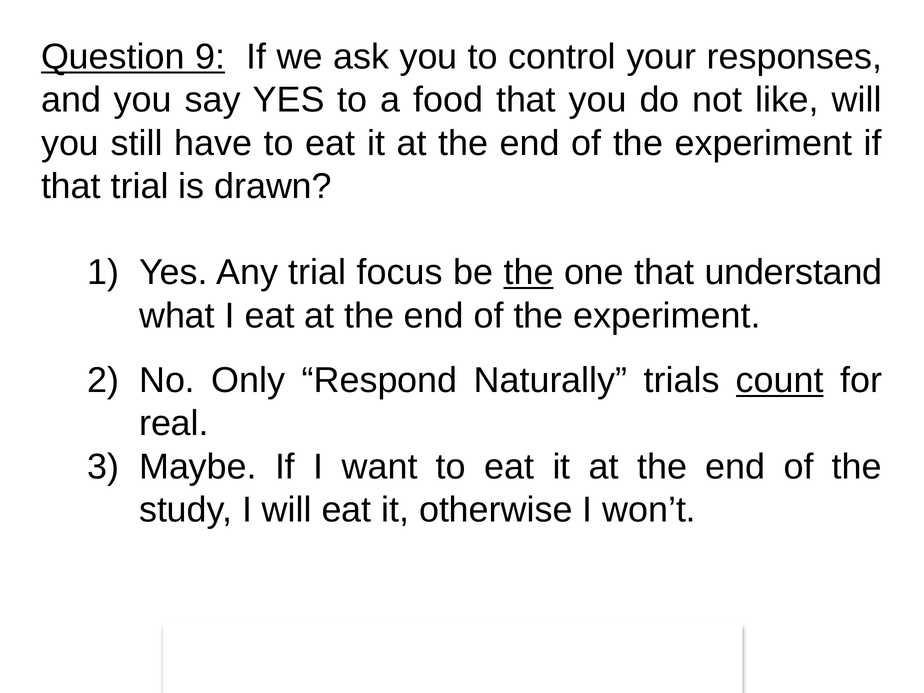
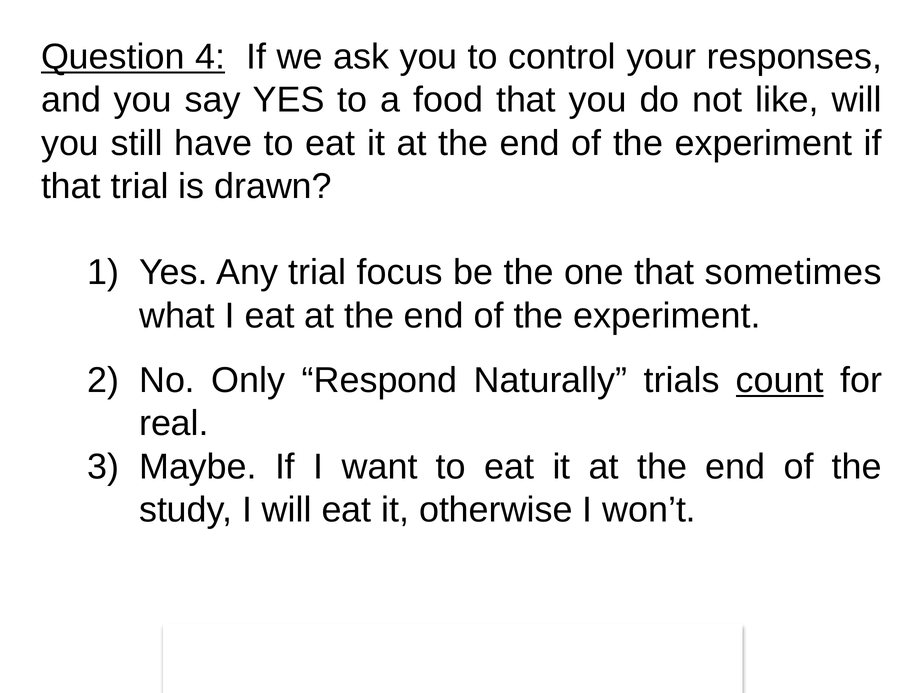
9: 9 -> 4 (210, 57)
the underline: present -> none (529, 273)
understand: understand -> sometimes (793, 273)
